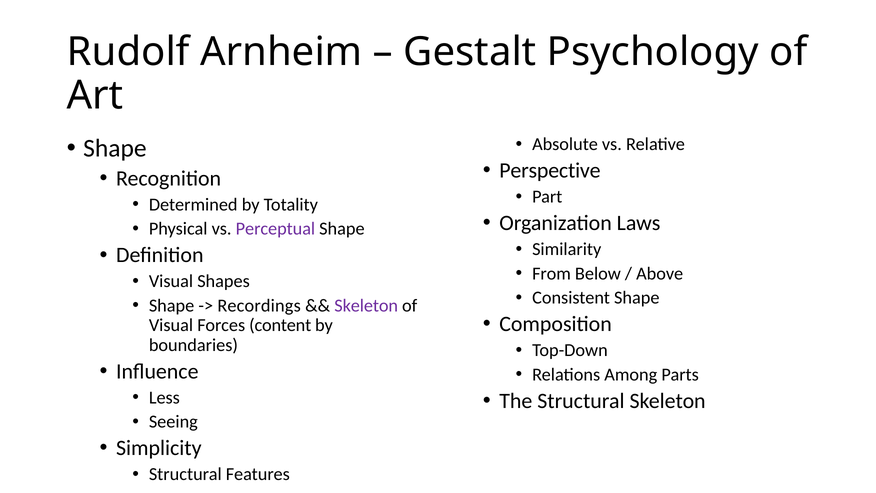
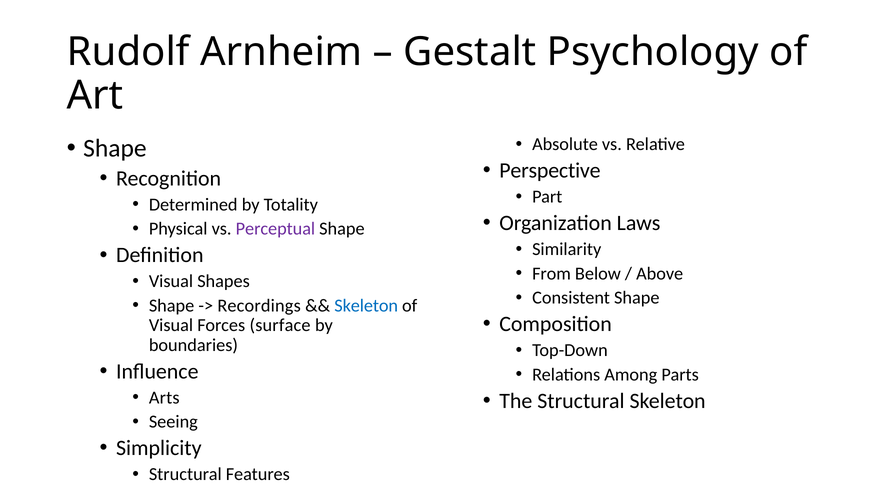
Skeleton colour: purple -> blue (366, 306)
content: content -> surface (280, 325)
Less: Less -> Arts (164, 397)
